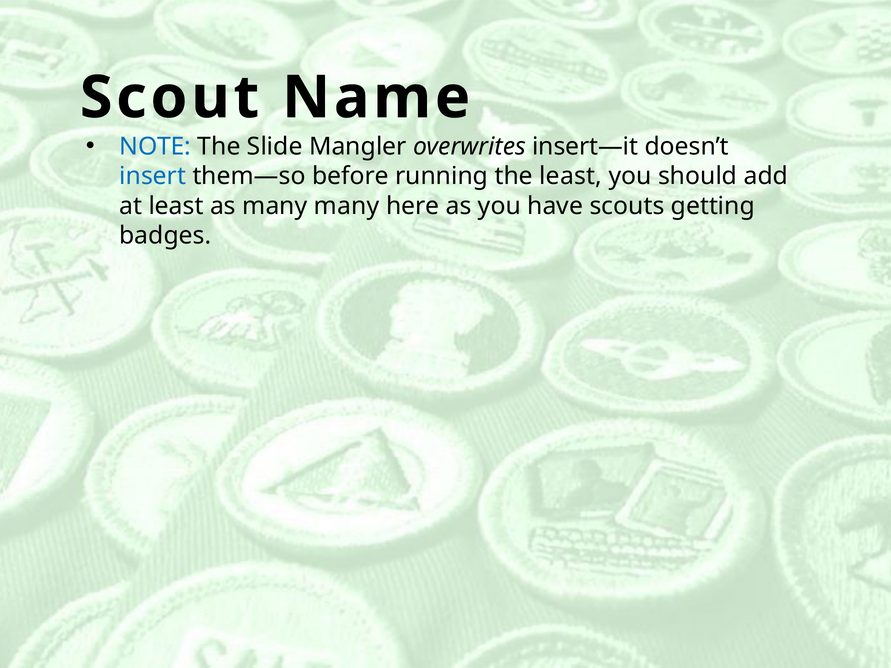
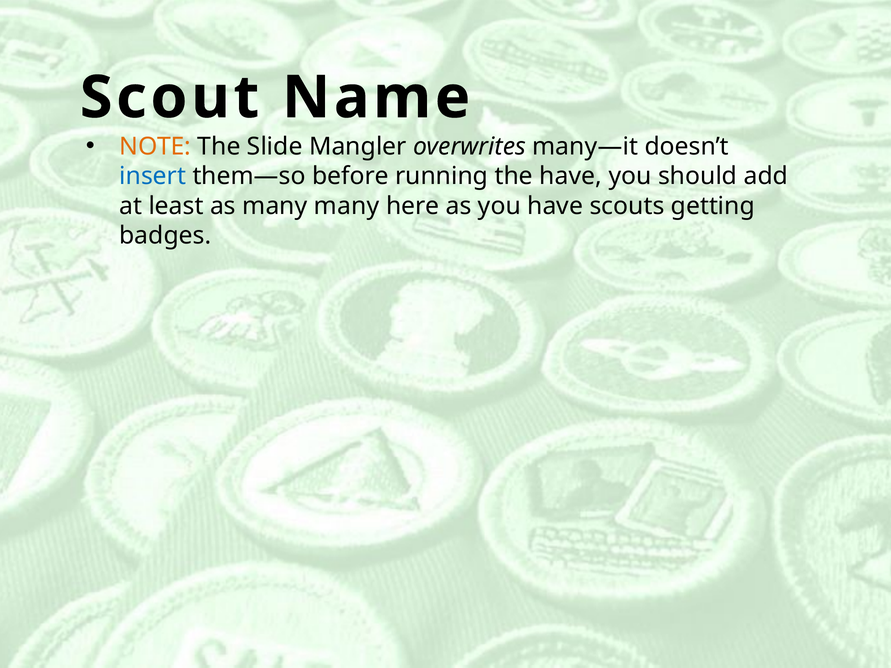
NOTE colour: blue -> orange (155, 146)
insert—it: insert—it -> many—it (585, 146)
the least: least -> have (571, 176)
